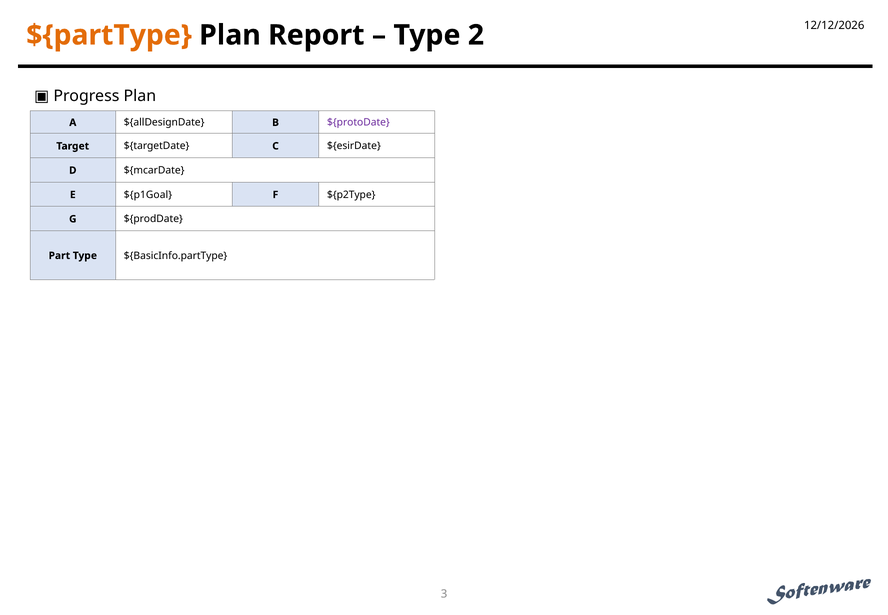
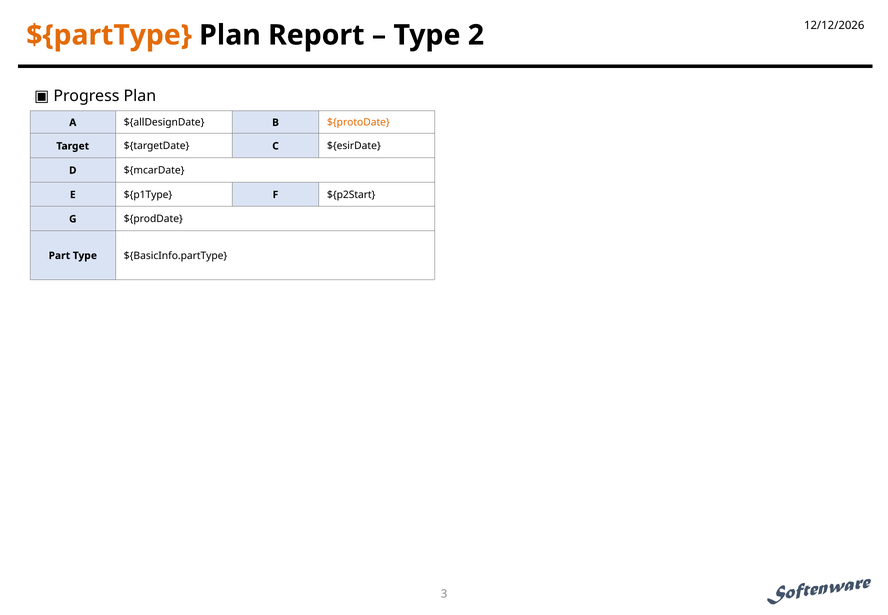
${protoDate colour: purple -> orange (358, 123)
${p1Goal: ${p1Goal -> ${p1Type (148, 195)
${p2Type: ${p2Type -> ${p2Start (351, 195)
